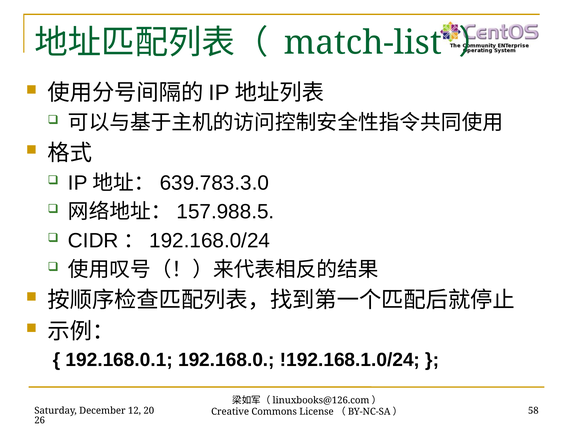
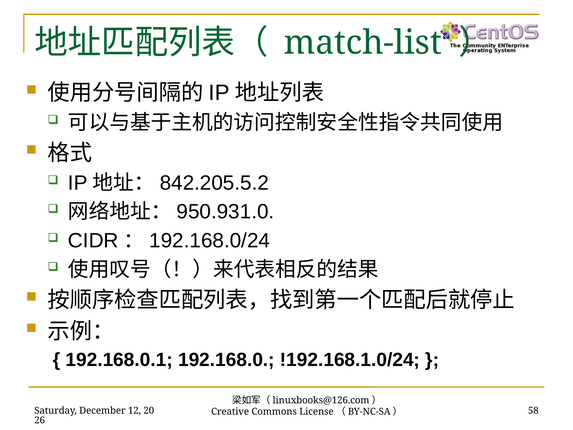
639.783.3.0: 639.783.3.0 -> 842.205.5.2 (214, 183)
157.988.5: 157.988.5 -> 950.931.0 (225, 212)
